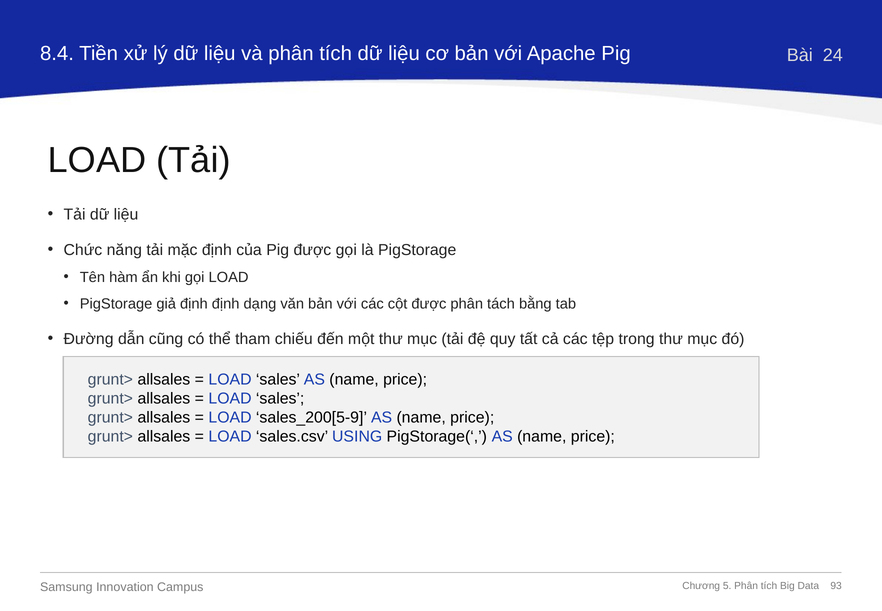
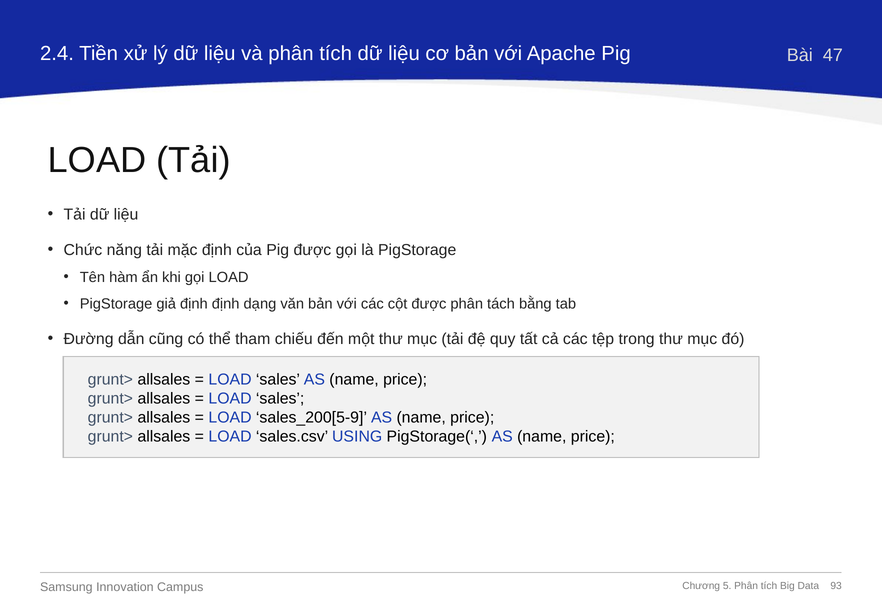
8.4: 8.4 -> 2.4 (57, 53)
24: 24 -> 47 (833, 55)
